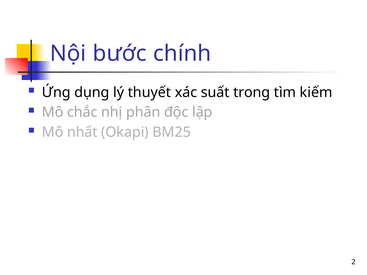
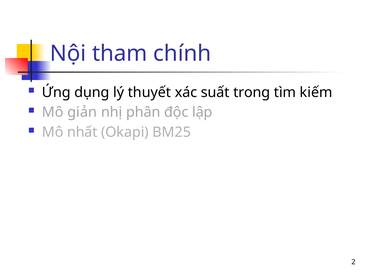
bước: bước -> tham (120, 54)
chắc: chắc -> giản (82, 112)
